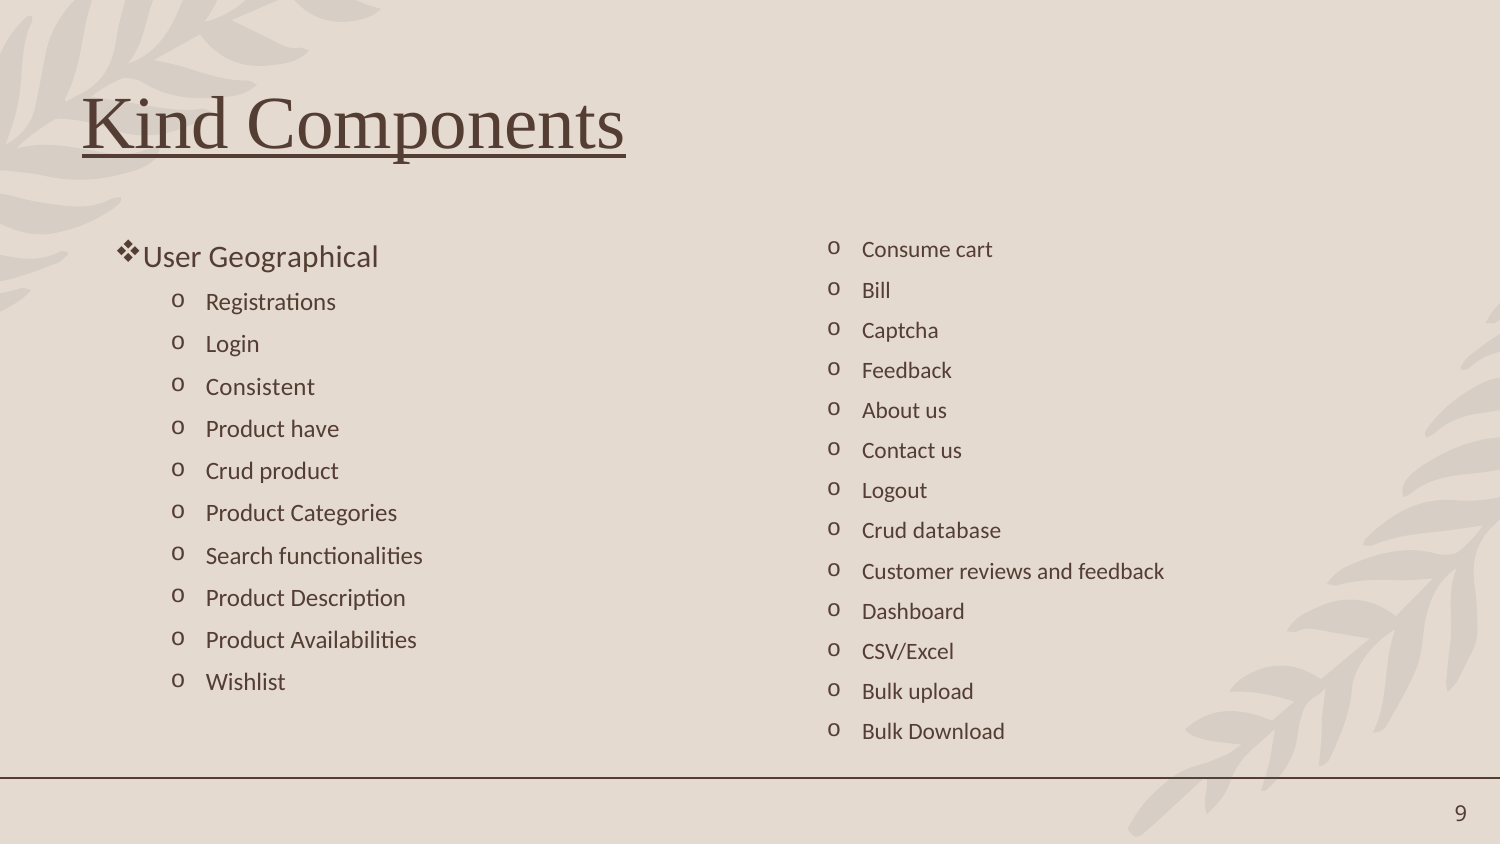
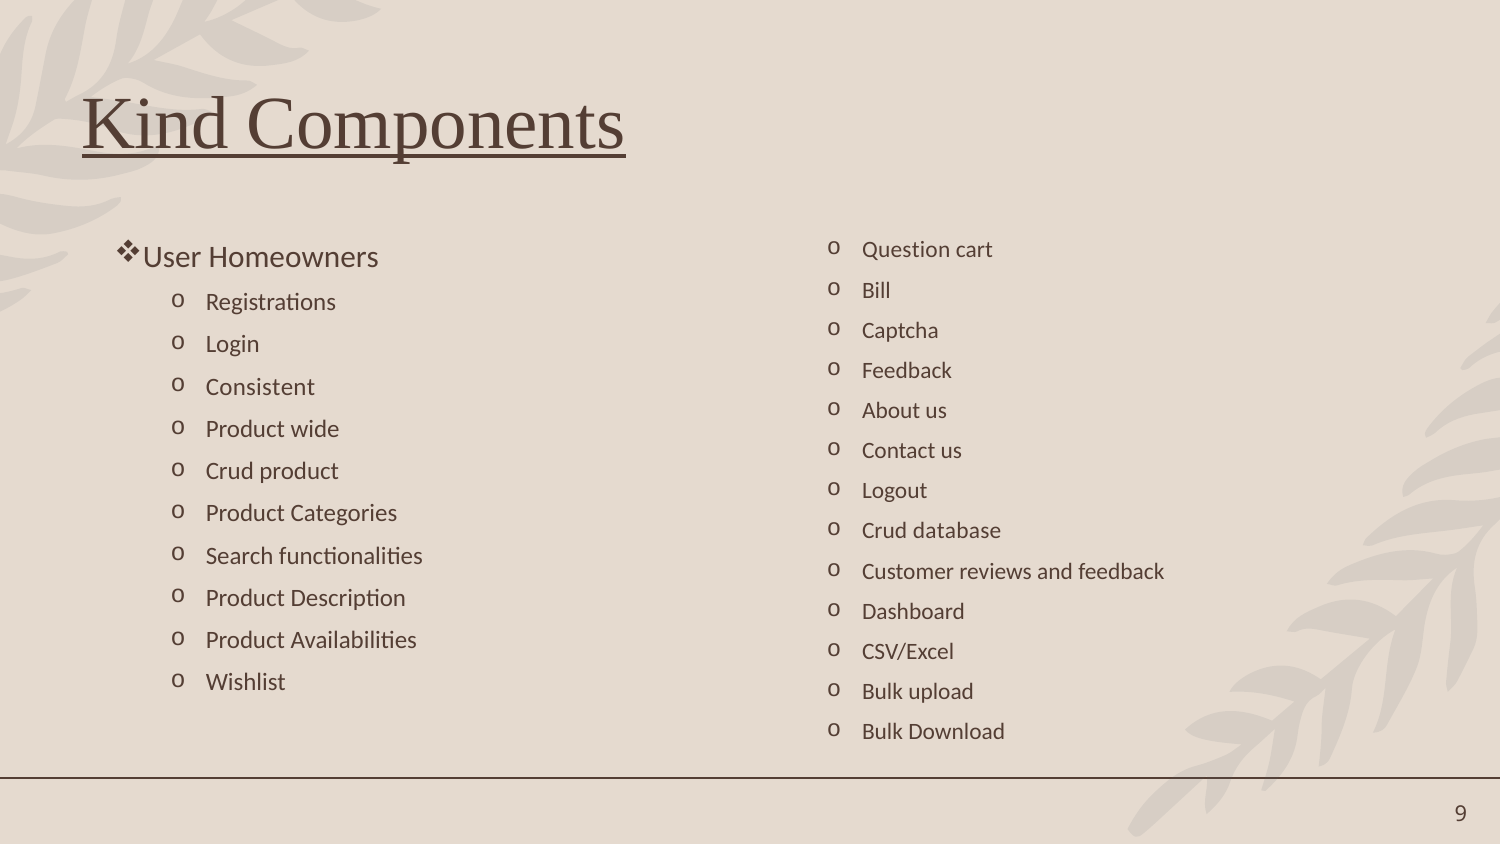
Consume: Consume -> Question (906, 250)
Geographical: Geographical -> Homeowners (294, 257)
have: have -> wide (315, 429)
